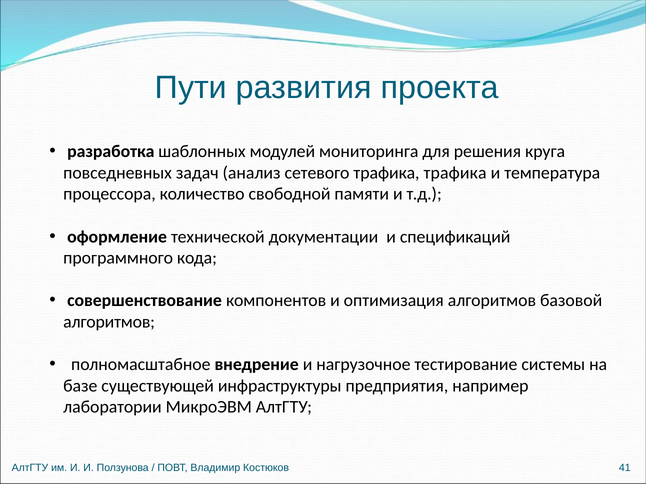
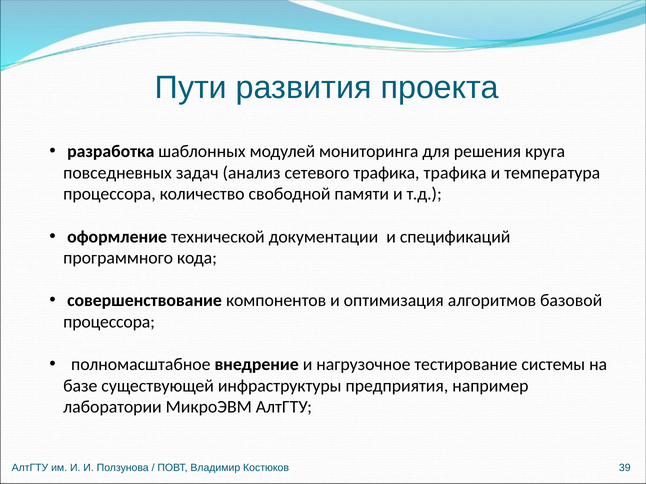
алгоритмов: алгоритмов -> процессора (109, 322)
41: 41 -> 39 (625, 468)
